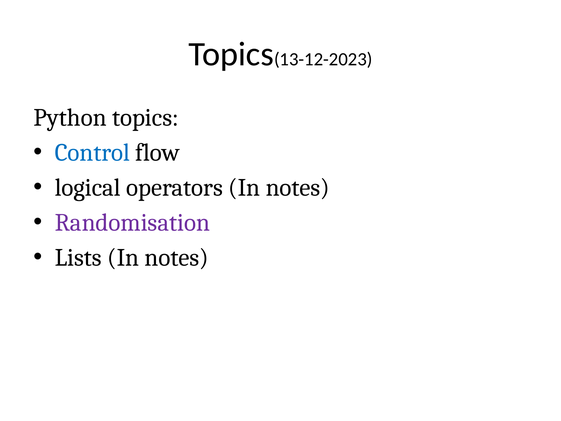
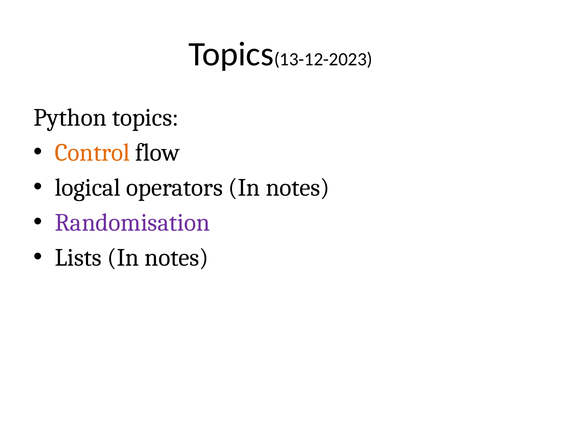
Control colour: blue -> orange (92, 153)
